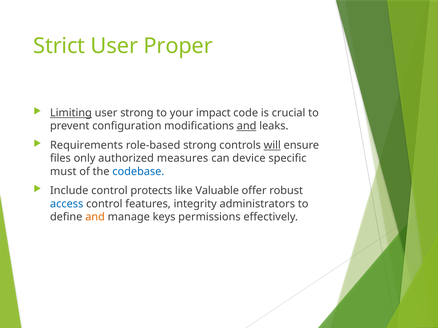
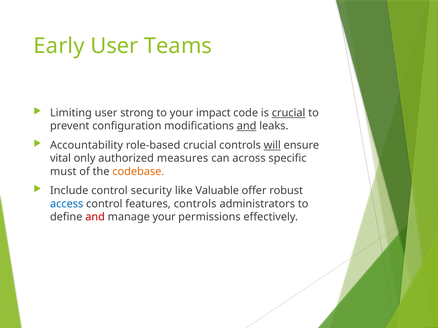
Strict: Strict -> Early (59, 46)
Proper: Proper -> Teams (178, 46)
Limiting underline: present -> none (71, 113)
crucial underline: none -> present (289, 113)
Requirements: Requirements -> Accountability (87, 145)
role-based strong: strong -> crucial (200, 145)
files: files -> vital (60, 159)
device: device -> across (249, 159)
codebase colour: blue -> orange (138, 172)
protects: protects -> security (151, 191)
features integrity: integrity -> controls (195, 204)
and colour: orange -> red (95, 217)
manage keys: keys -> your (164, 217)
